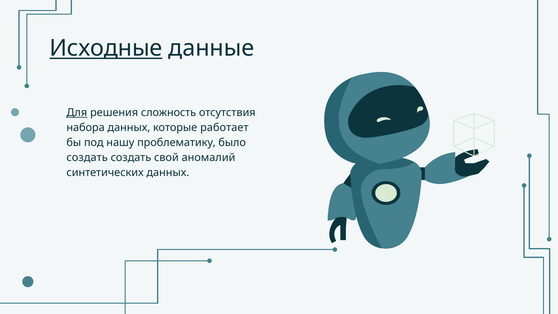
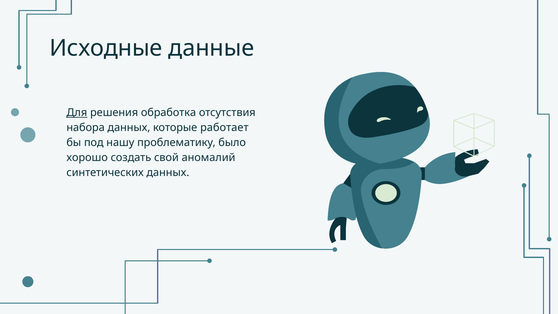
Исходные underline: present -> none (106, 48)
сложность: сложность -> обработка (169, 113)
создать: создать -> хорошо (87, 157)
